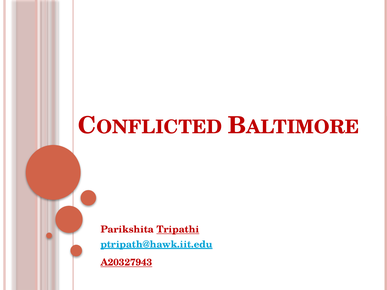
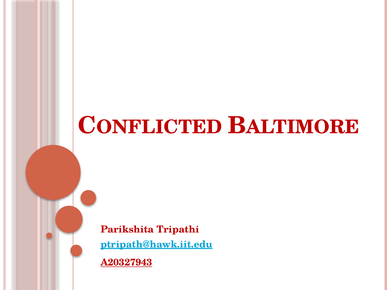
Tripathi underline: present -> none (178, 230)
